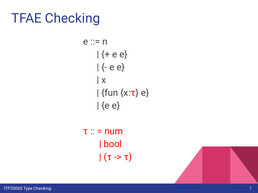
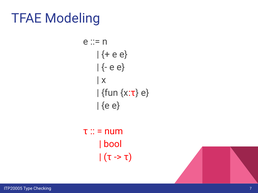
TFAE Checking: Checking -> Modeling (73, 18)
